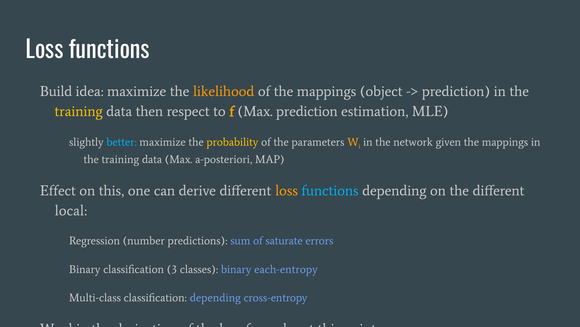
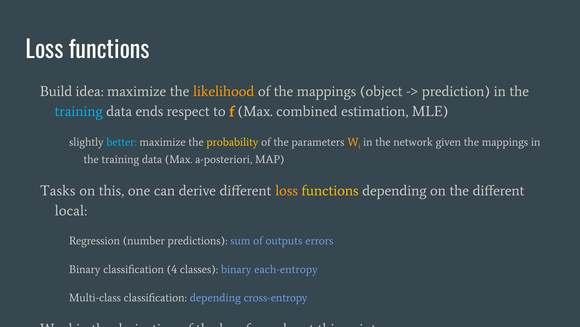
training colour: yellow -> light blue (79, 111)
then: then -> ends (149, 111)
Max prediction: prediction -> combined (307, 111)
Effect: Effect -> Tasks (58, 190)
functions colour: light blue -> yellow (330, 190)
saturate: saturate -> outputs (284, 240)
3: 3 -> 4 (172, 269)
